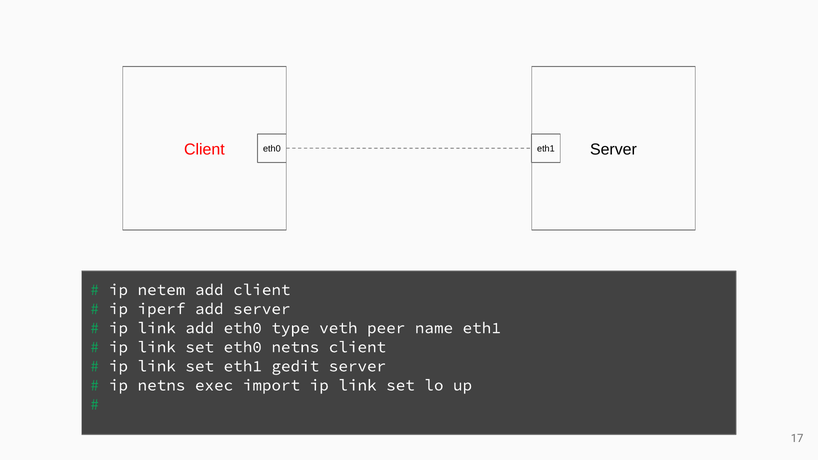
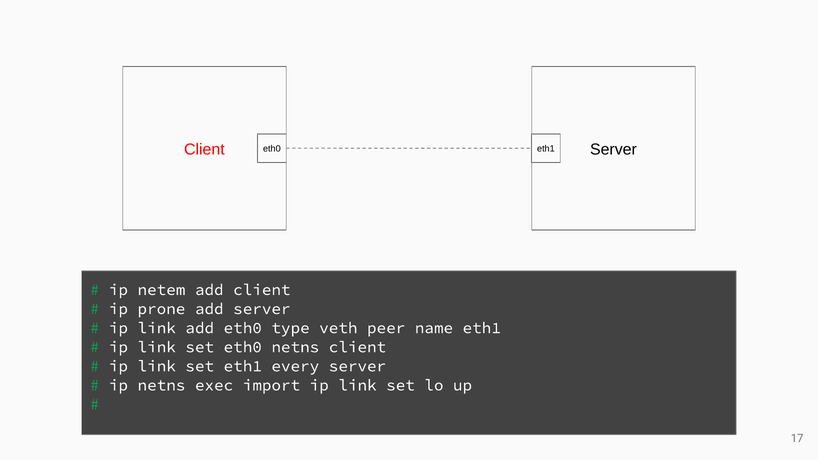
iperf: iperf -> prone (161, 309)
gedit: gedit -> every (295, 366)
